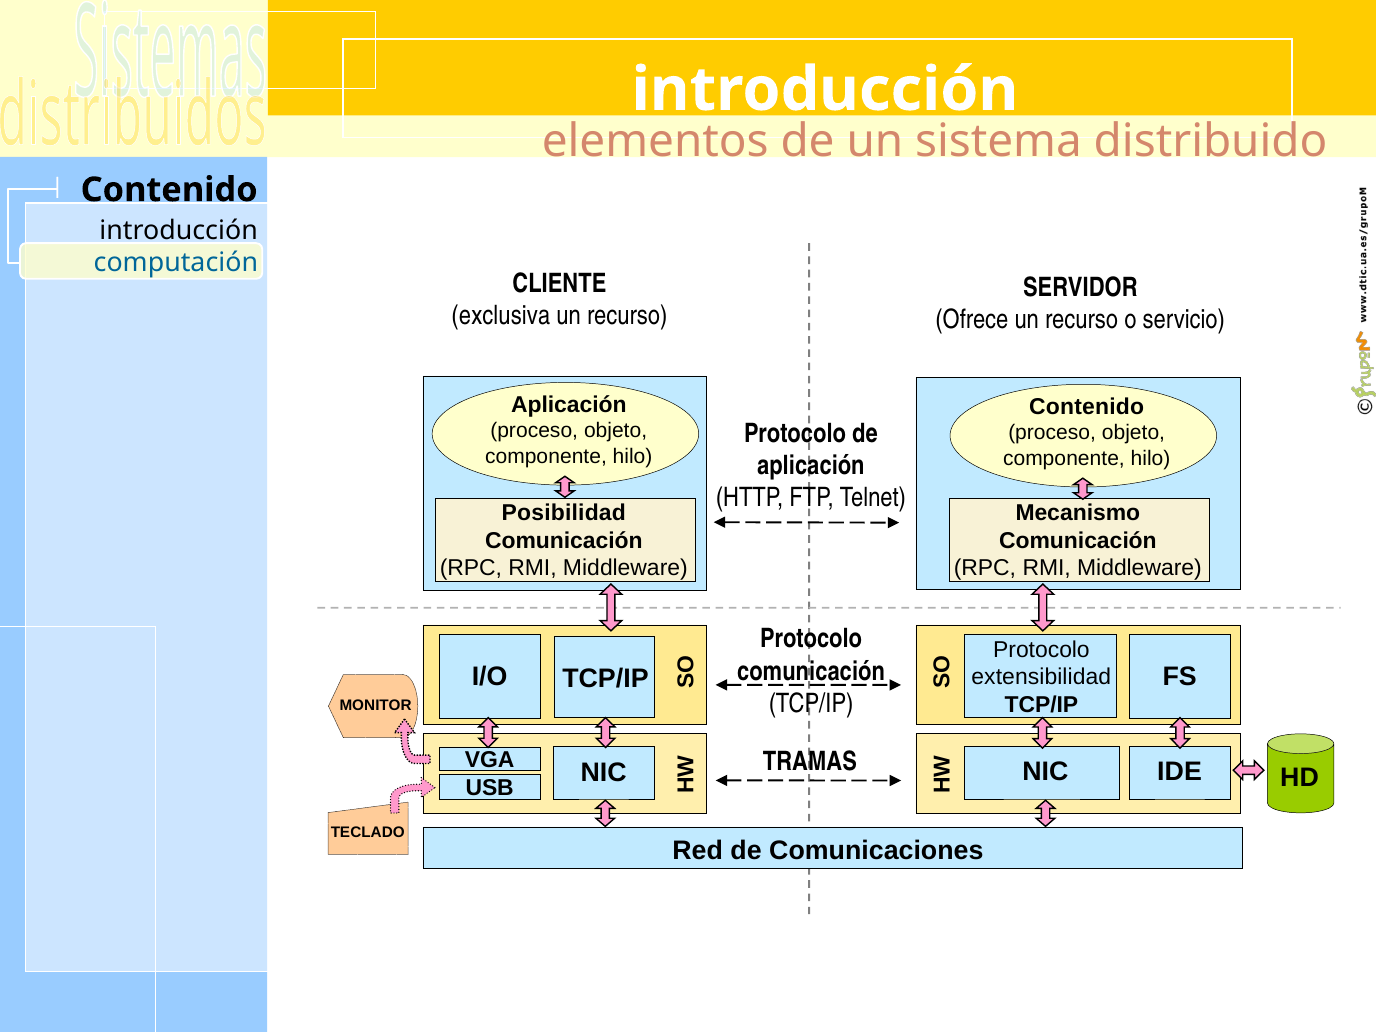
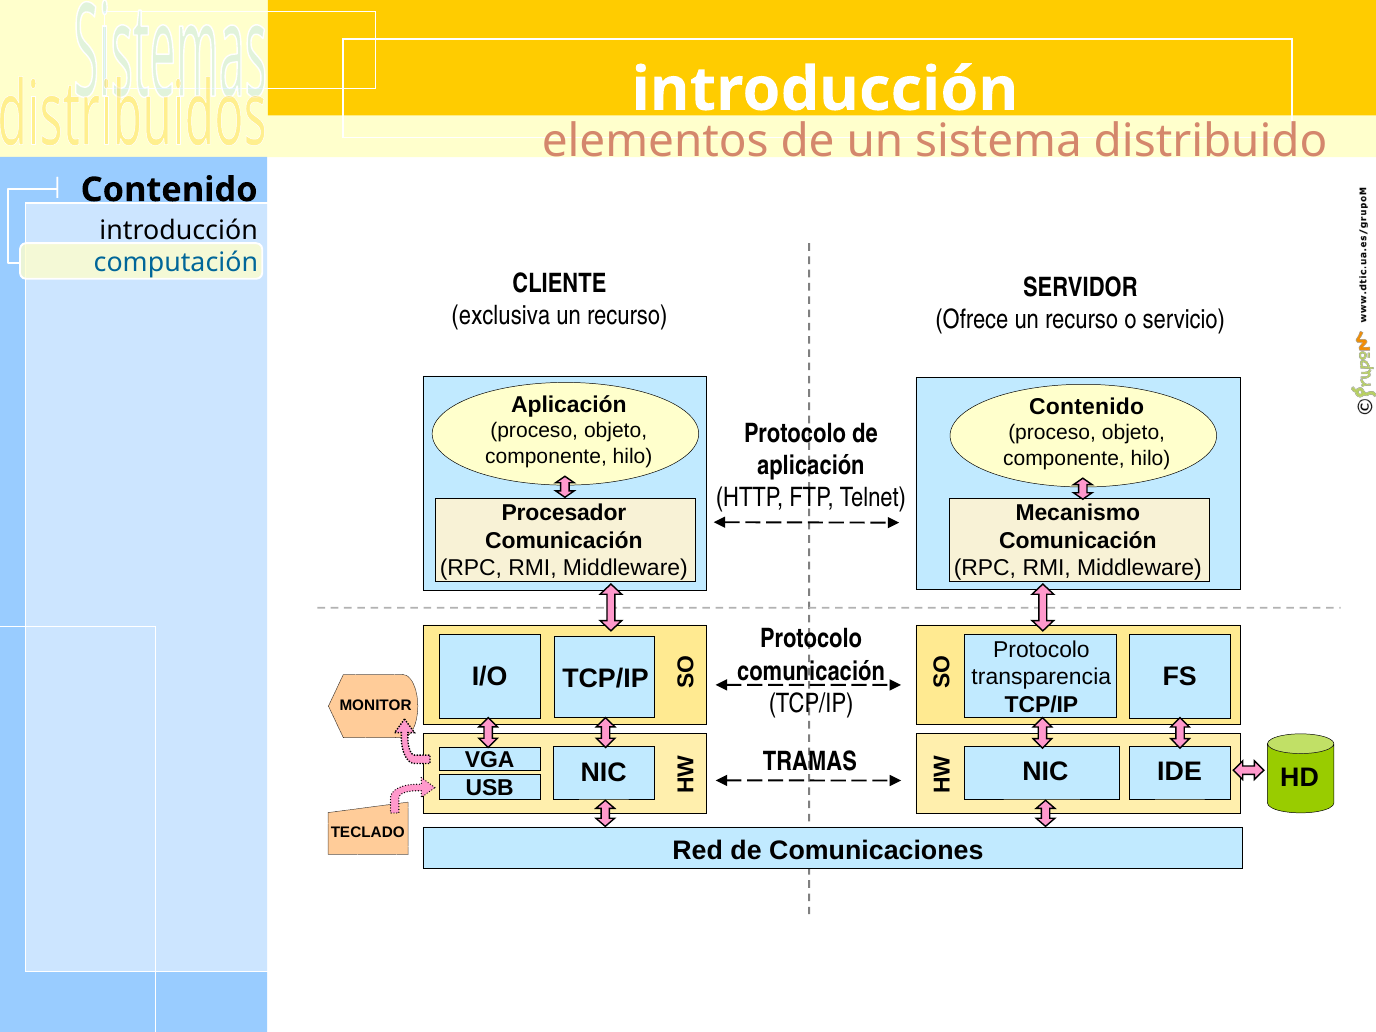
Posibilidad: Posibilidad -> Procesador (564, 513)
extensibilidad: extensibilidad -> transparencia (1041, 677)
